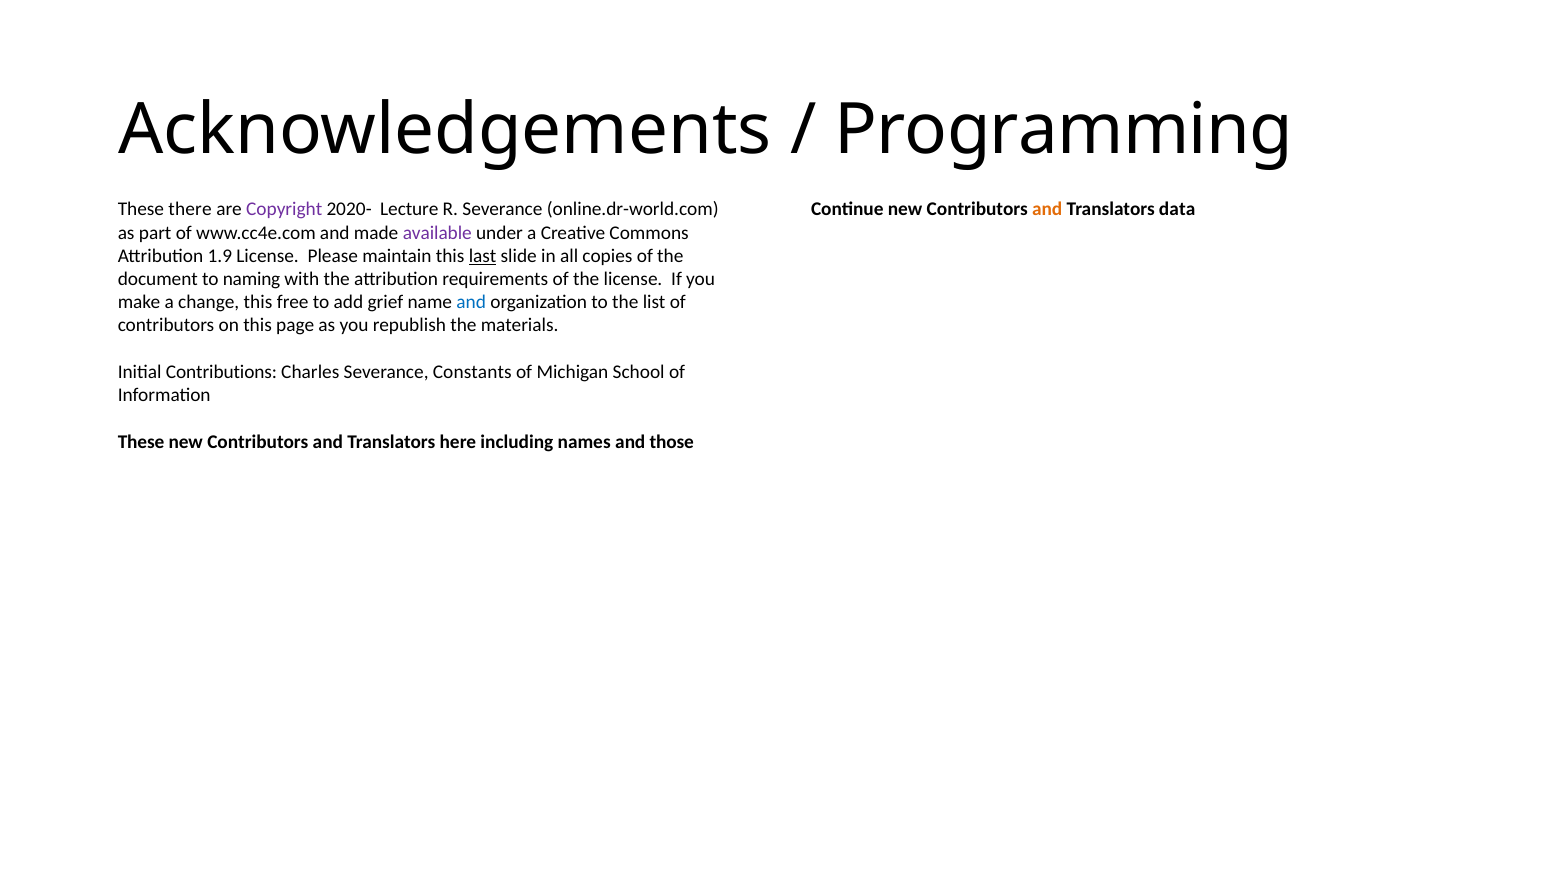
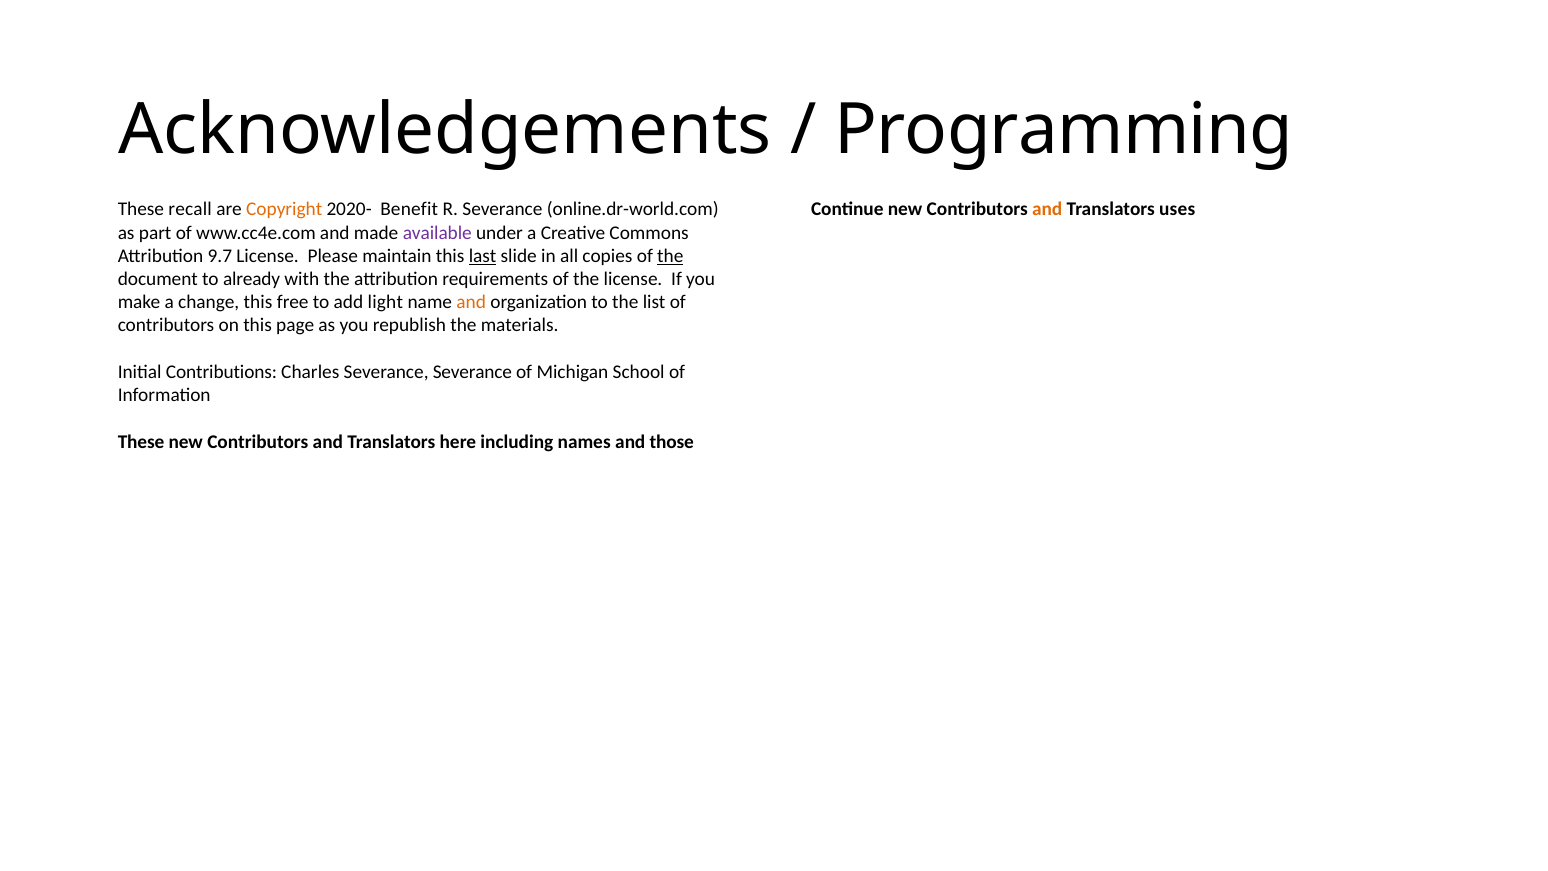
there: there -> recall (190, 209)
Copyright colour: purple -> orange (284, 209)
Lecture: Lecture -> Benefit (409, 209)
data: data -> uses (1177, 209)
1.9: 1.9 -> 9.7 (220, 256)
the underline: none -> present (670, 256)
naming: naming -> already (252, 279)
grief: grief -> light (385, 302)
and colour: blue -> orange (471, 302)
Severance Constants: Constants -> Severance (472, 372)
